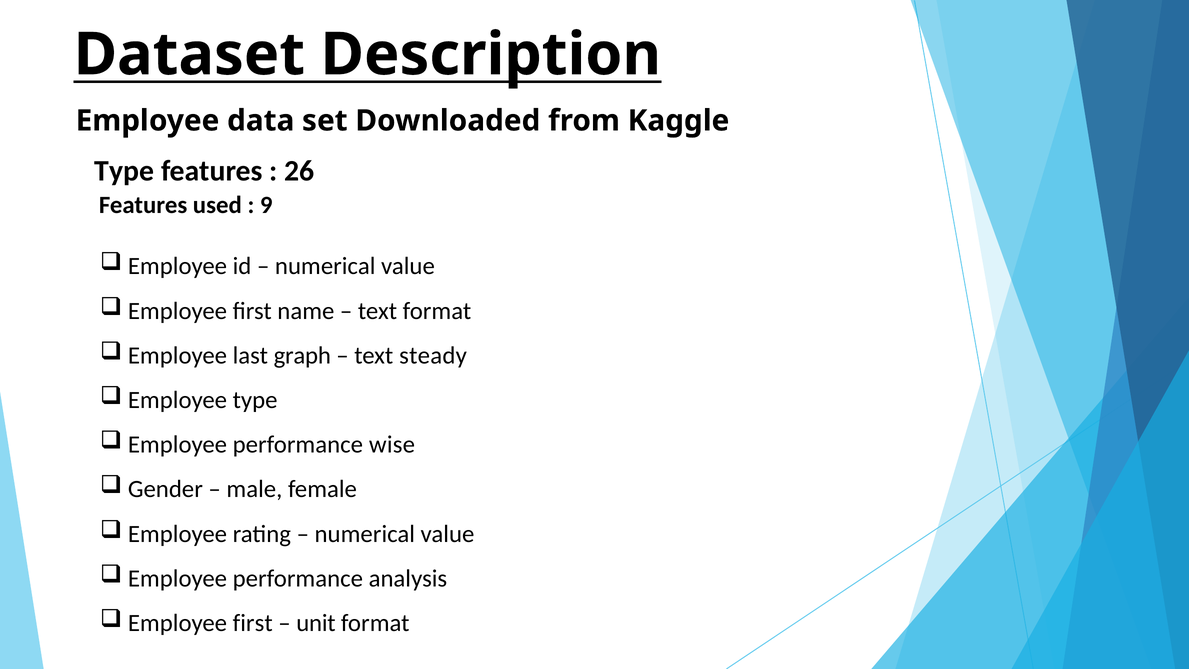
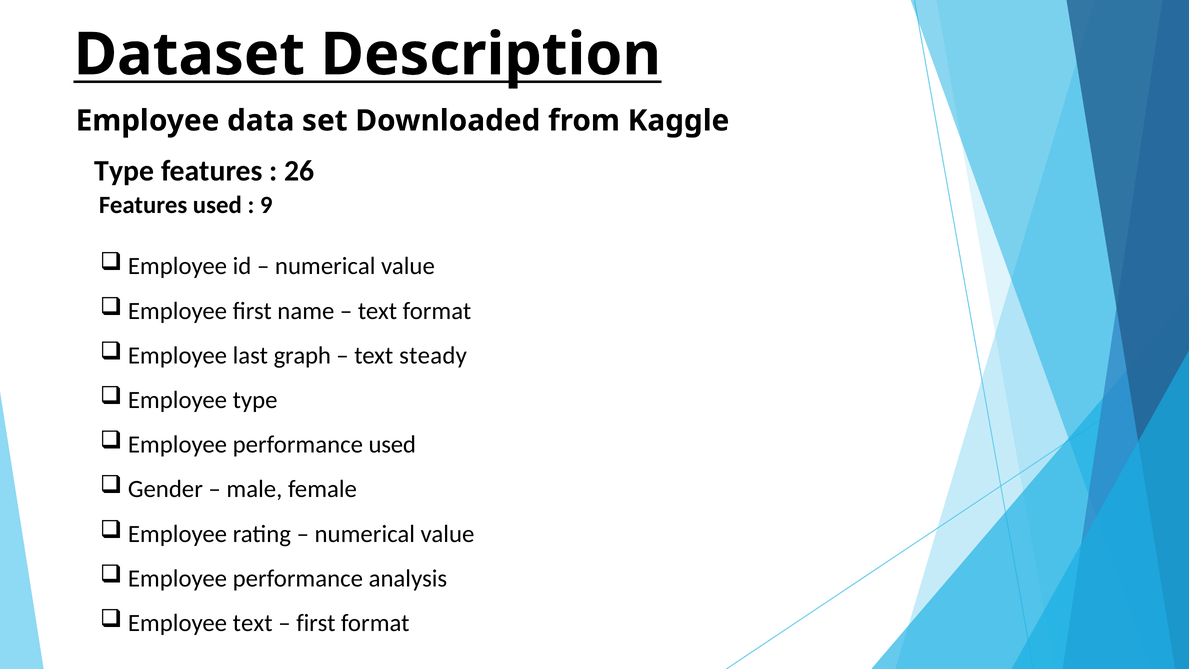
performance wise: wise -> used (392, 445)
first: first -> text (253, 623)
unit: unit -> first (316, 623)
